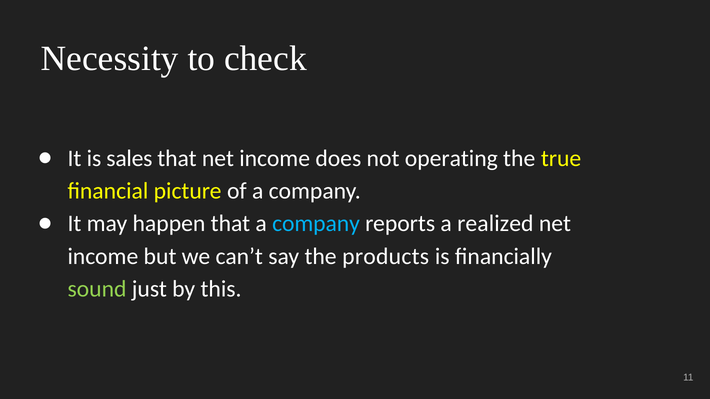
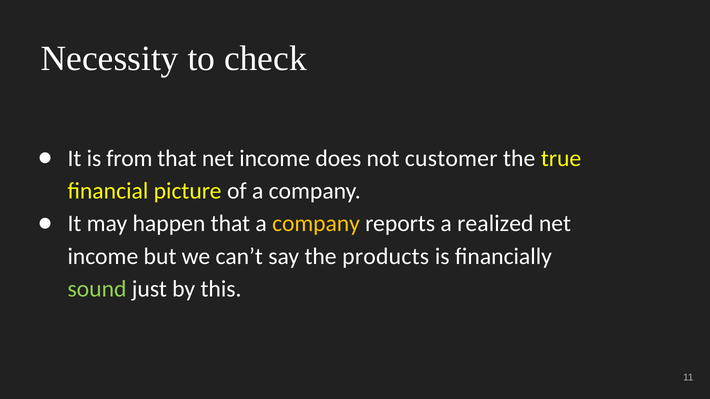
sales: sales -> from (129, 159)
operating: operating -> customer (451, 159)
company colour: light blue -> yellow (316, 224)
